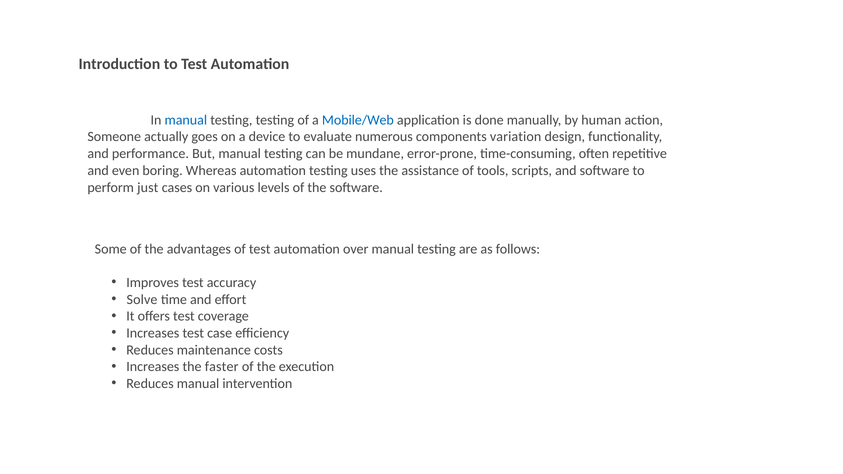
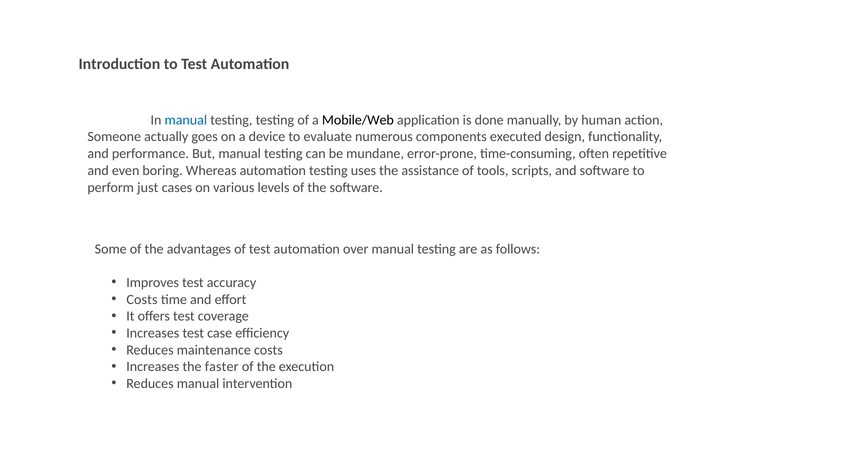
Mobile/Web colour: blue -> black (358, 120)
variation: variation -> executed (516, 137)
Solve: Solve -> Costs (142, 300)
